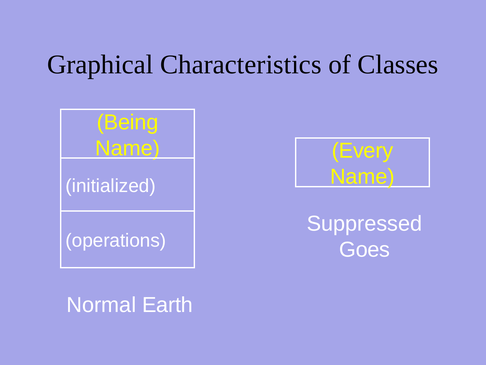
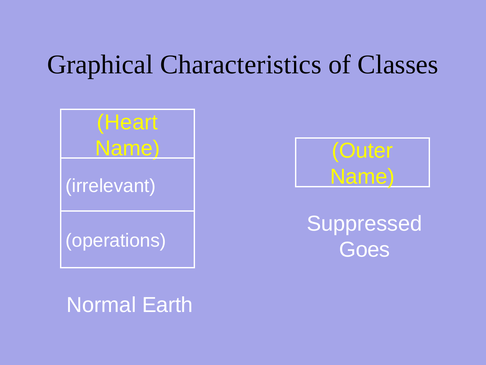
Being: Being -> Heart (127, 122)
Every: Every -> Outer (362, 151)
initialized: initialized -> irrelevant (111, 186)
